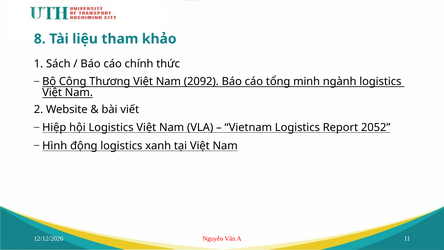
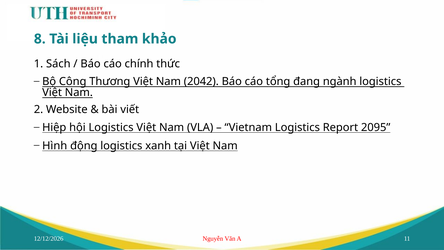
2092: 2092 -> 2042 (201, 82)
minh: minh -> đang (307, 82)
2052: 2052 -> 2095 (376, 127)
